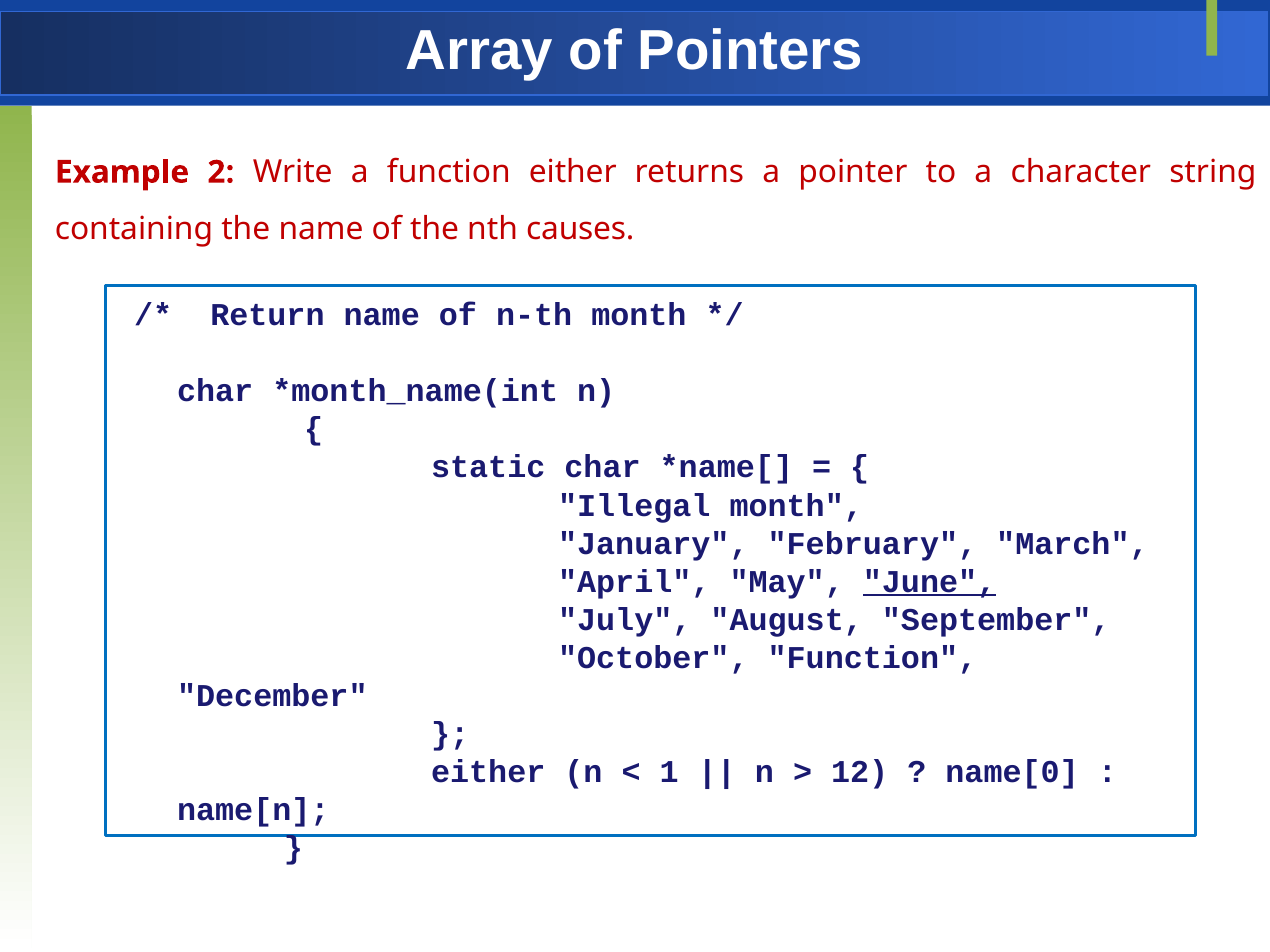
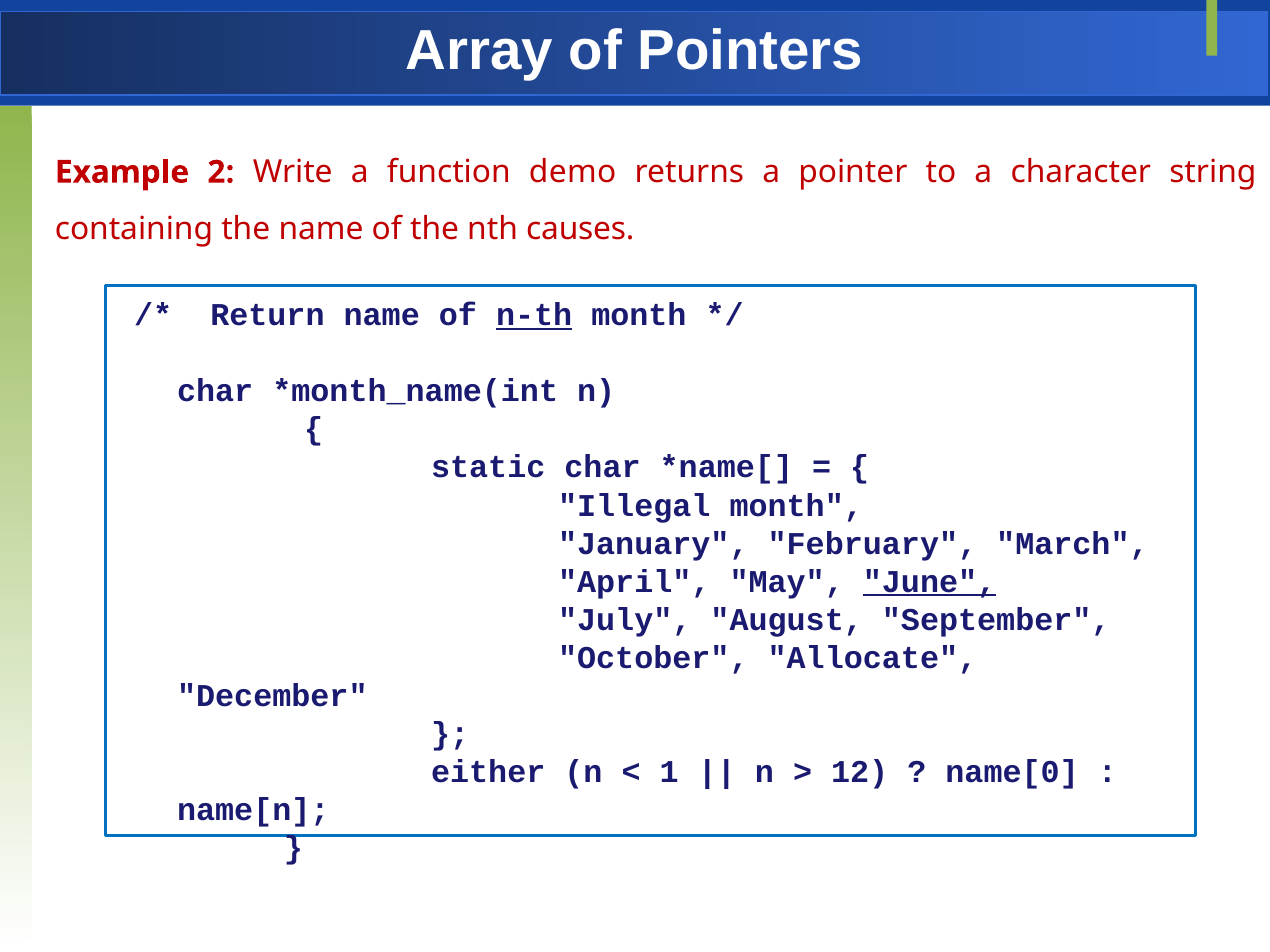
function either: either -> demo (573, 172)
n-th underline: none -> present (534, 315)
October Function: Function -> Allocate (872, 658)
